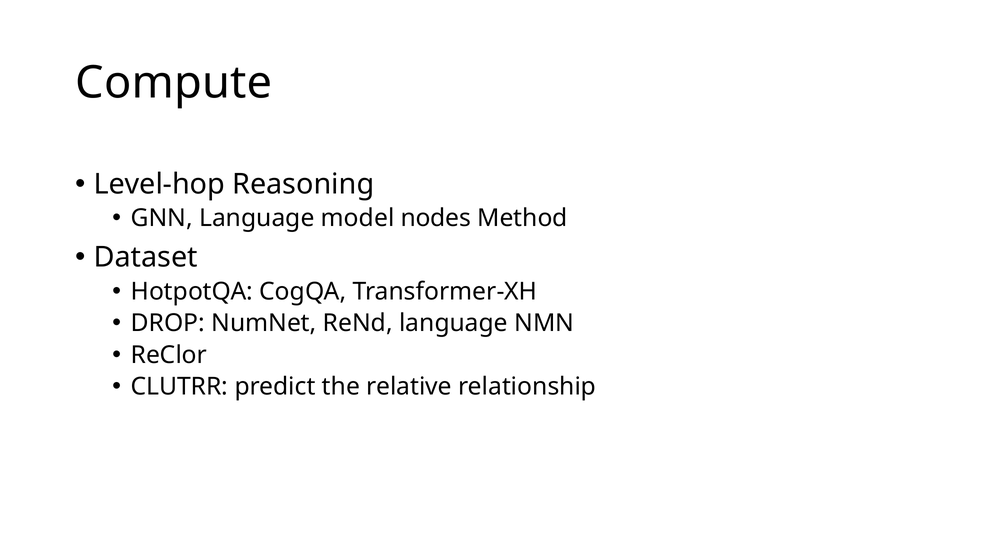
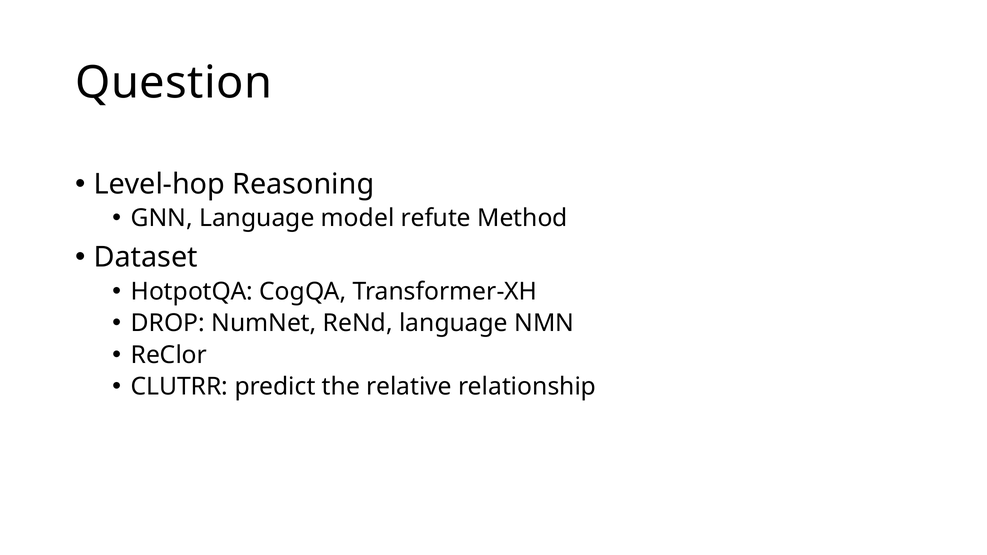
Compute: Compute -> Question (174, 83)
nodes: nodes -> refute (436, 218)
